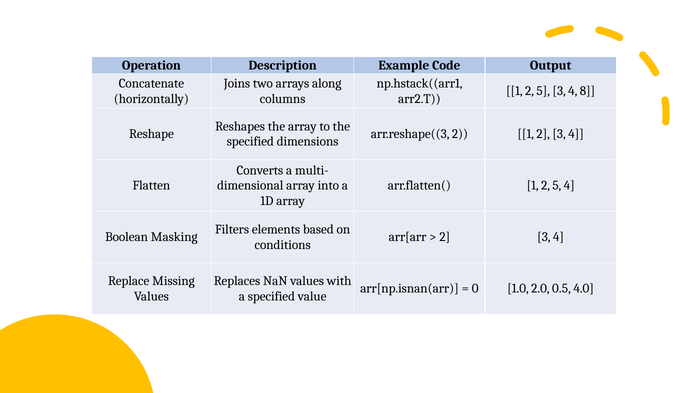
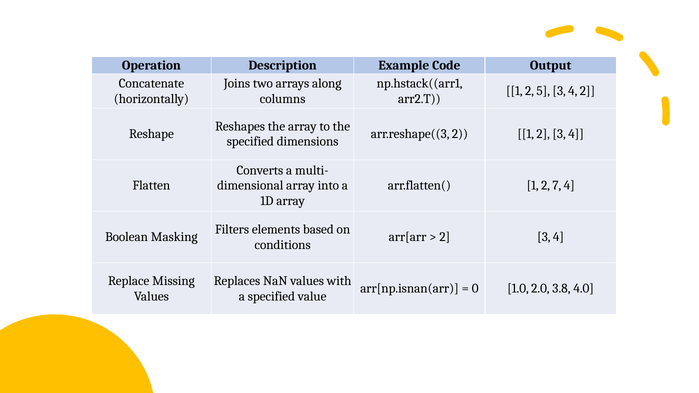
4 8: 8 -> 2 (587, 91)
arr.flatten( 1 2 5: 5 -> 7 (557, 186)
0.5: 0.5 -> 3.8 (561, 289)
